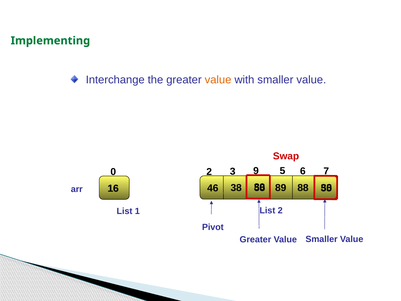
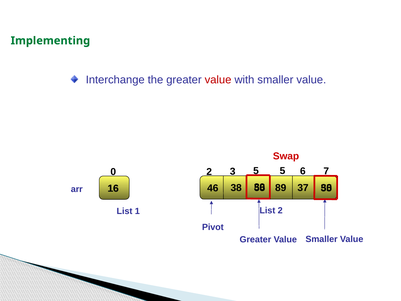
value colour: orange -> red (218, 80)
2 9: 9 -> 5 (256, 171)
88: 88 -> 37 (303, 188)
